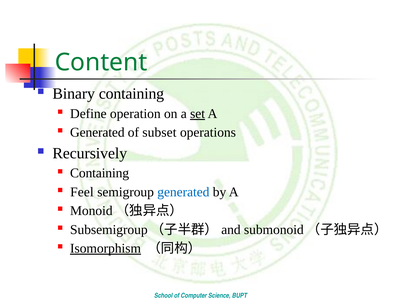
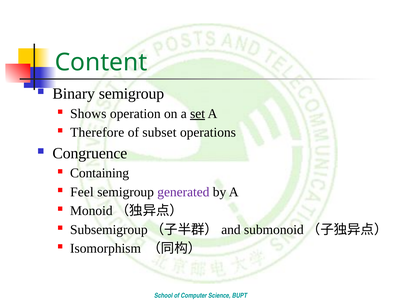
Binary containing: containing -> semigroup (131, 94)
Define: Define -> Shows (88, 114)
Generated: Generated -> Therefore (97, 133)
Recursively: Recursively -> Congruence (90, 153)
generated colour: blue -> purple (183, 192)
Isomorphism underline: present -> none (106, 249)
